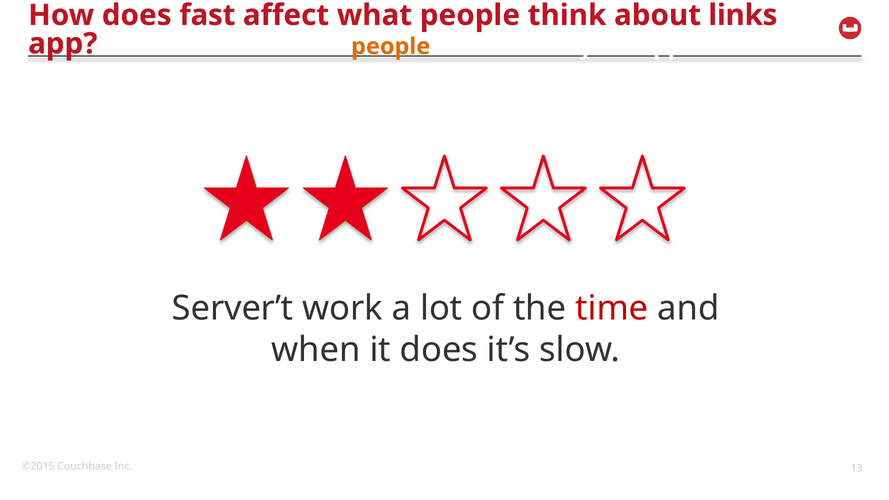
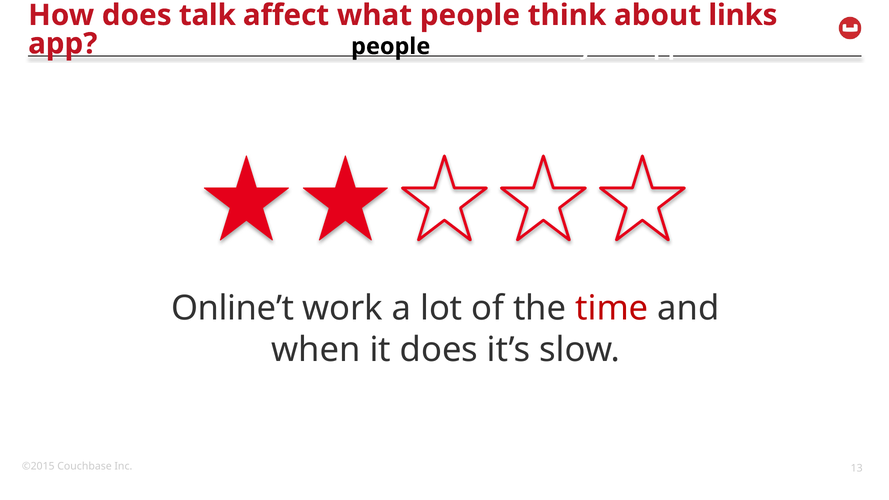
fast: fast -> talk (207, 15)
people colour: orange -> black (391, 46)
Server’t: Server’t -> Online’t (233, 308)
